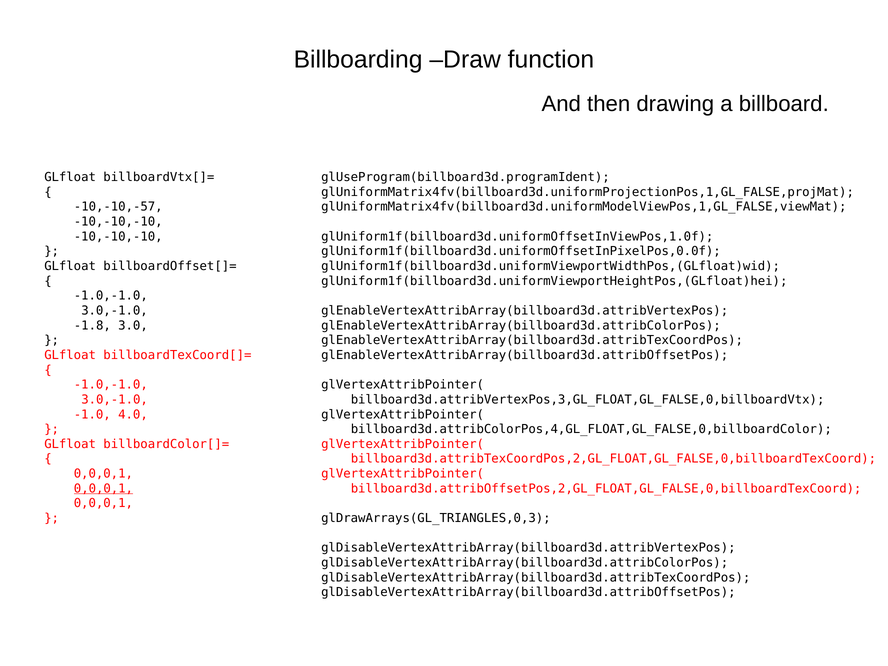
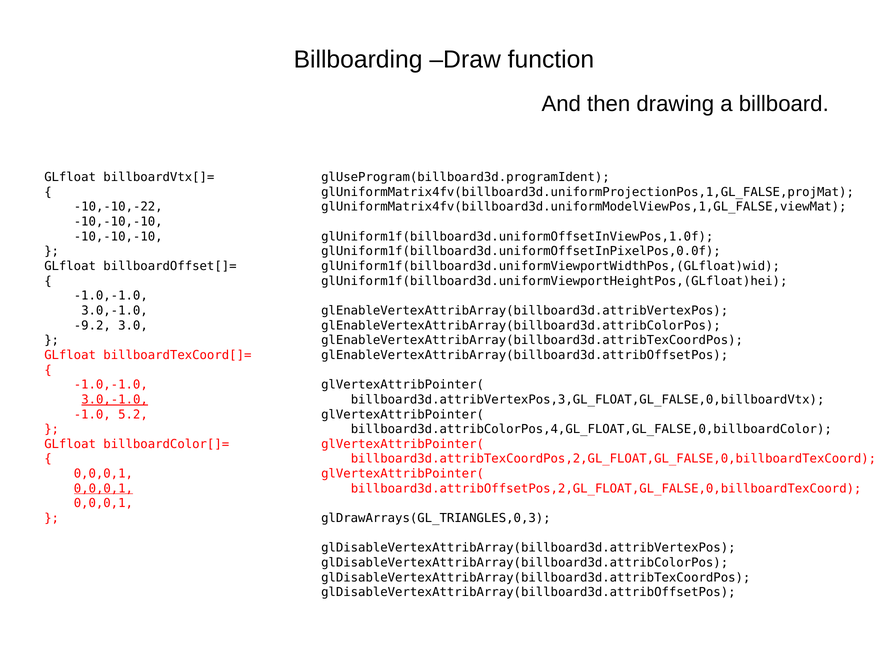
-10,-10,-57: -10,-10,-57 -> -10,-10,-22 (118, 207)
-1.8: -1.8 -> -9.2 (92, 326)
3.0,-1.0 underline: none -> present (115, 400)
4.0: 4.0 -> 5.2 (133, 414)
